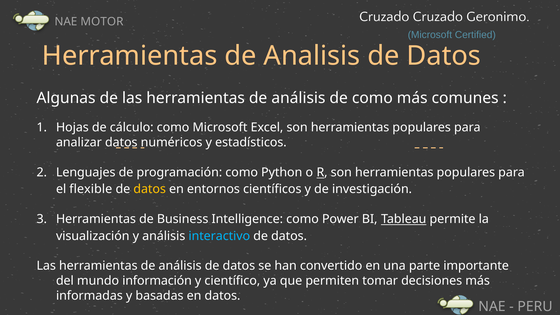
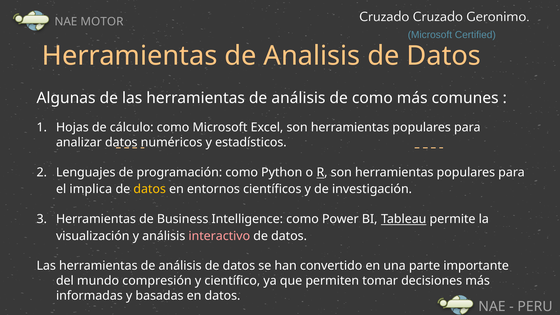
flexible: flexible -> implica (91, 189)
interactivo colour: light blue -> pink (219, 236)
información: información -> compresión (157, 281)
